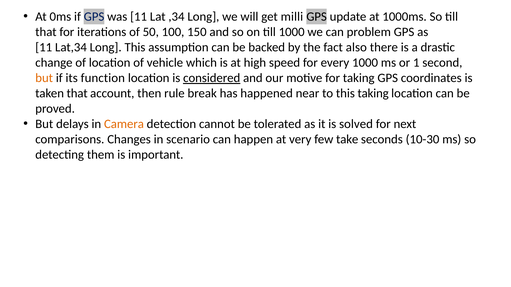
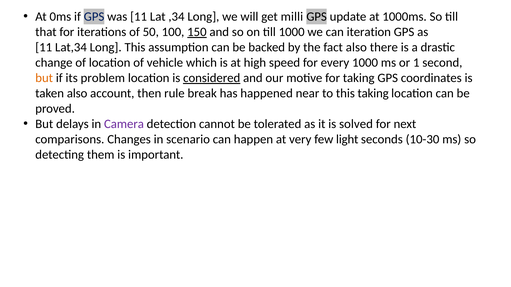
150 underline: none -> present (197, 32)
problem: problem -> iteration (369, 32)
function: function -> problem (103, 78)
taken that: that -> also (77, 93)
Camera colour: orange -> purple (124, 124)
take: take -> light (347, 139)
